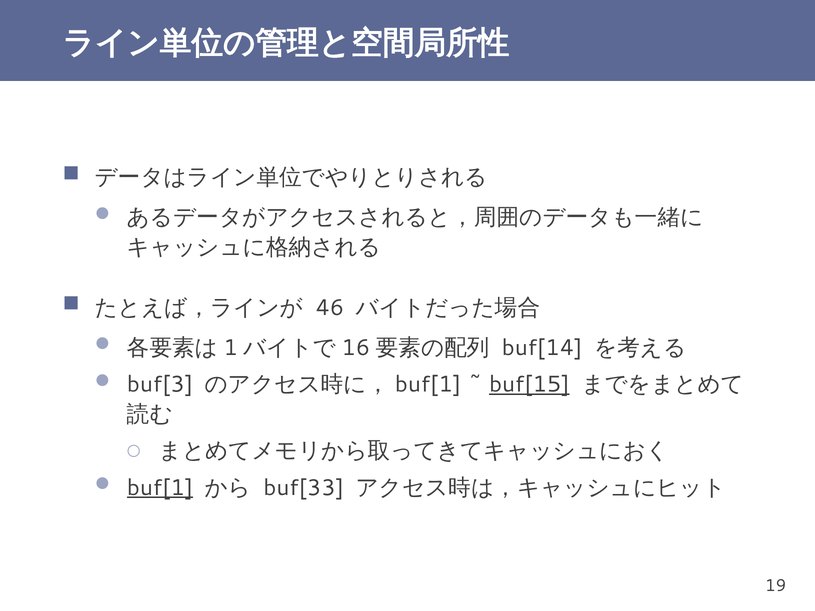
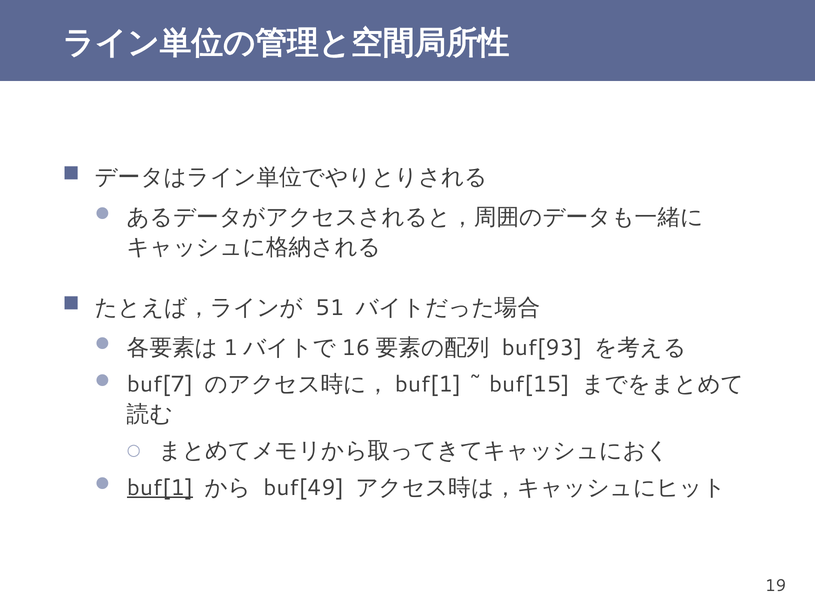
46: 46 -> 51 (330, 308)
buf[14: buf[14 -> buf[93 (542, 348)
buf[3: buf[3 -> buf[7 (160, 385)
buf[15 underline: present -> none (529, 385)
buf[33: buf[33 -> buf[49 (304, 488)
